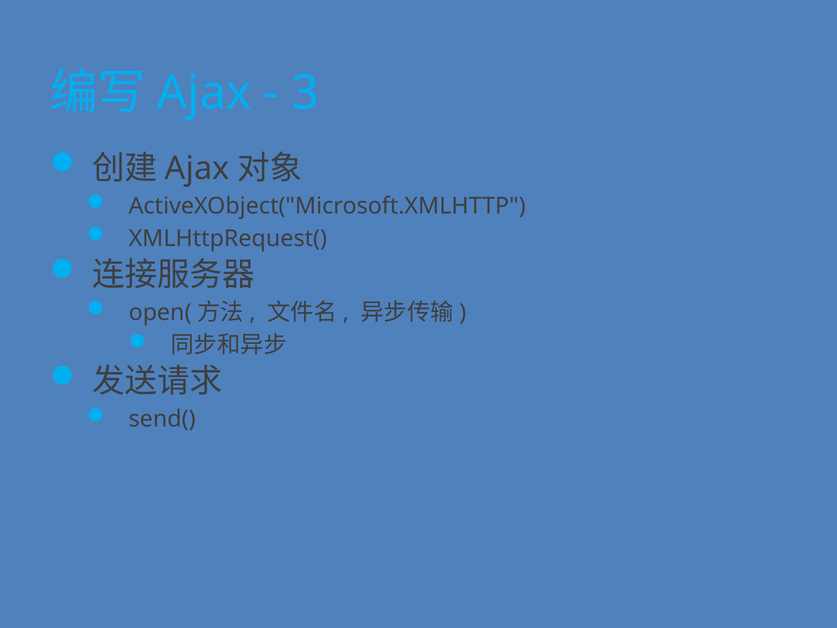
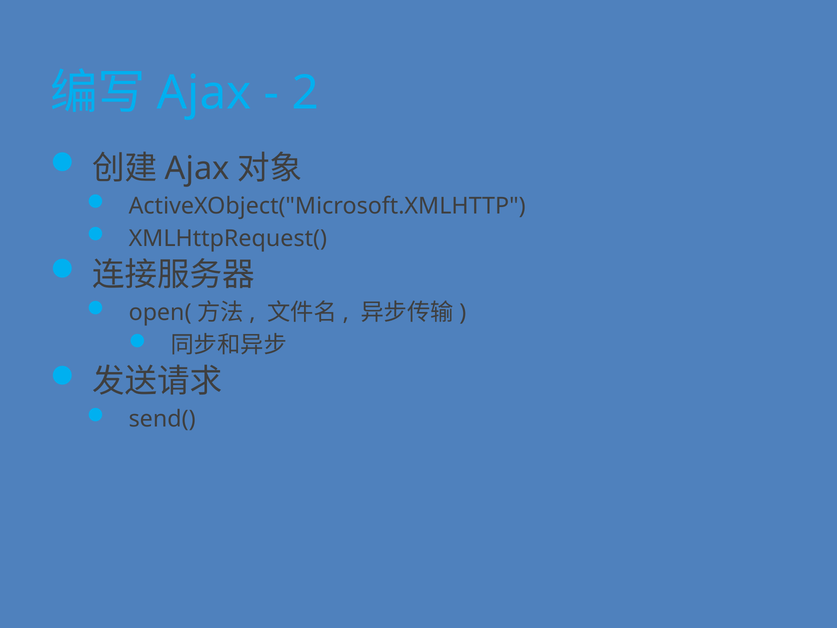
3: 3 -> 2 (305, 93)
